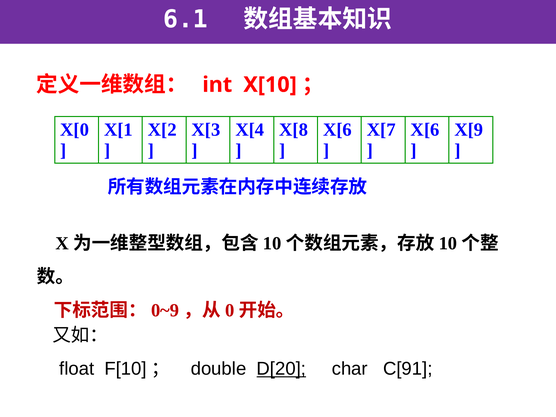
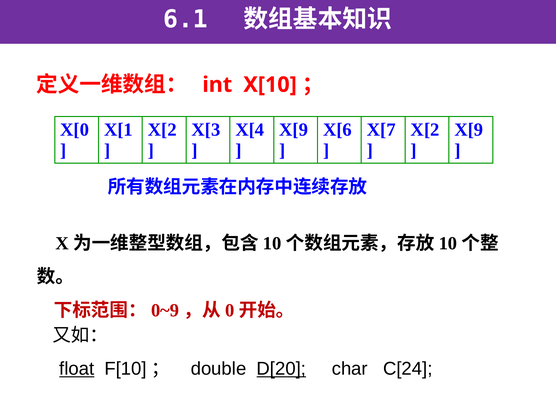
X[8: X[8 -> X[9 (294, 130)
X[6: X[6 -> X[2 (425, 130)
float underline: none -> present (77, 369)
C[91: C[91 -> C[24 (408, 369)
